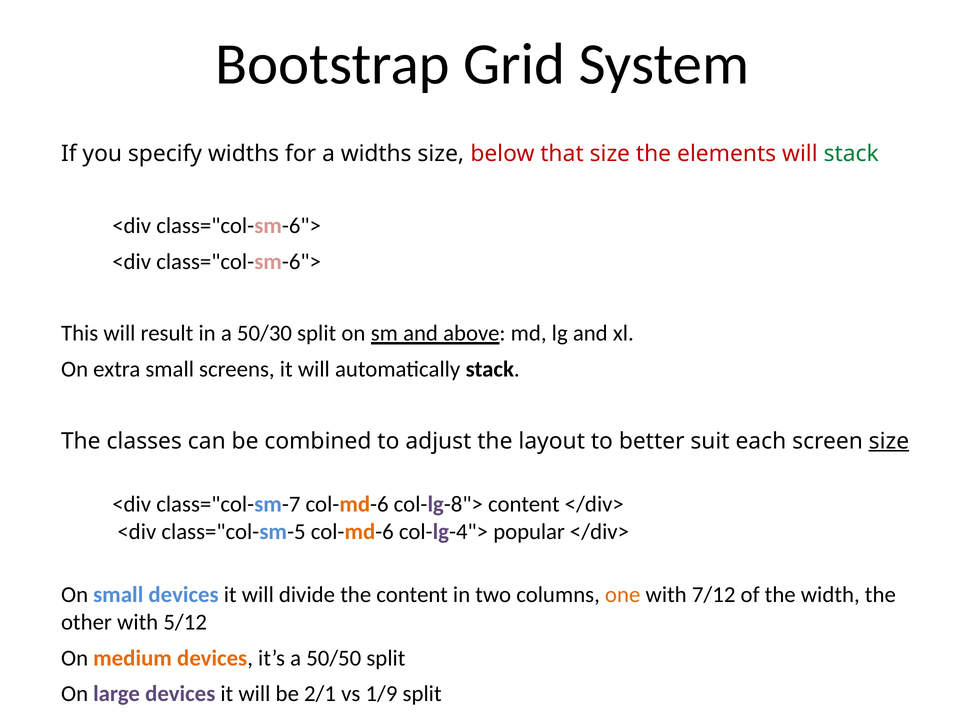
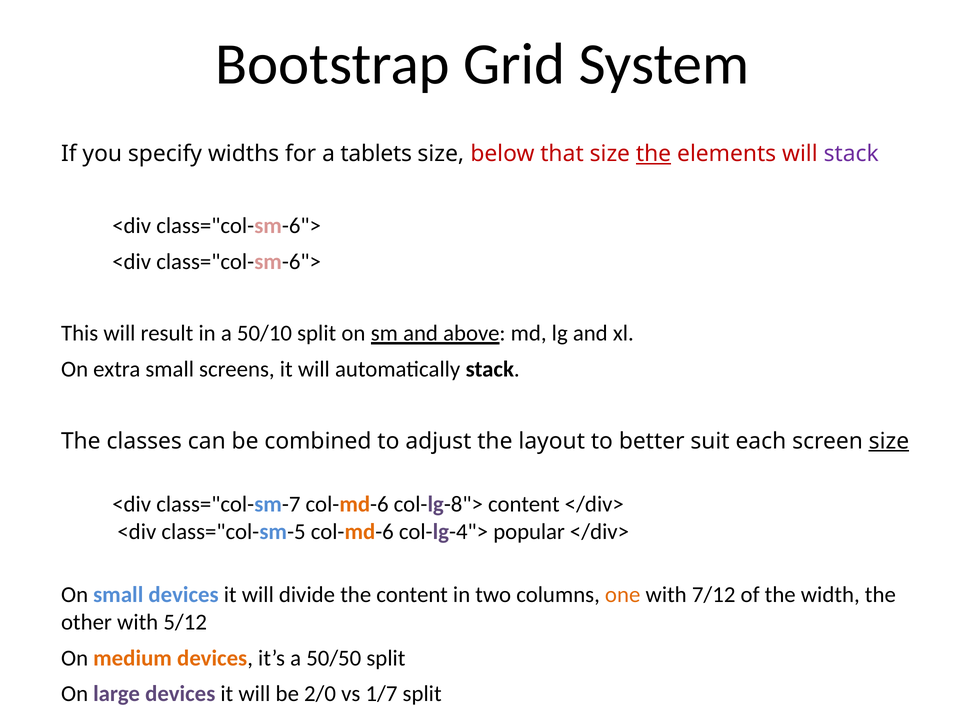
a widths: widths -> tablets (376, 154)
the underline: none -> present (653, 154)
stack colour: green -> purple (851, 154)
50/30: 50/30 -> 50/10 (264, 334)
2/1: 2/1 -> 2/0 (320, 695)
1/9: 1/9 -> 1/7 (382, 695)
